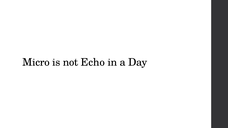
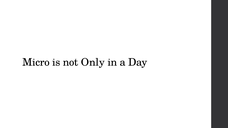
Echo: Echo -> Only (93, 62)
